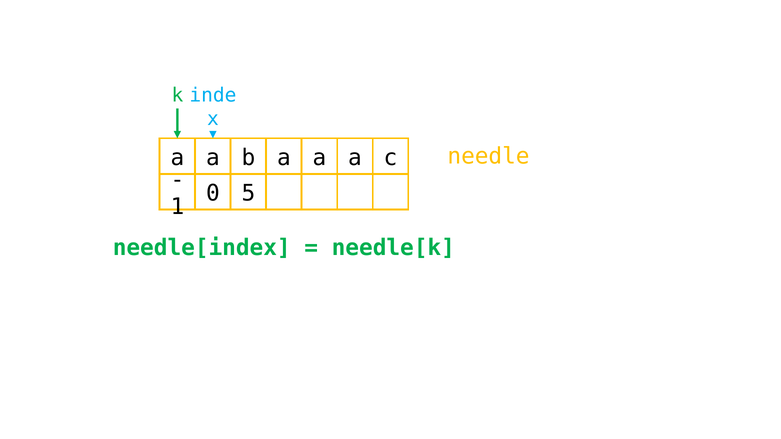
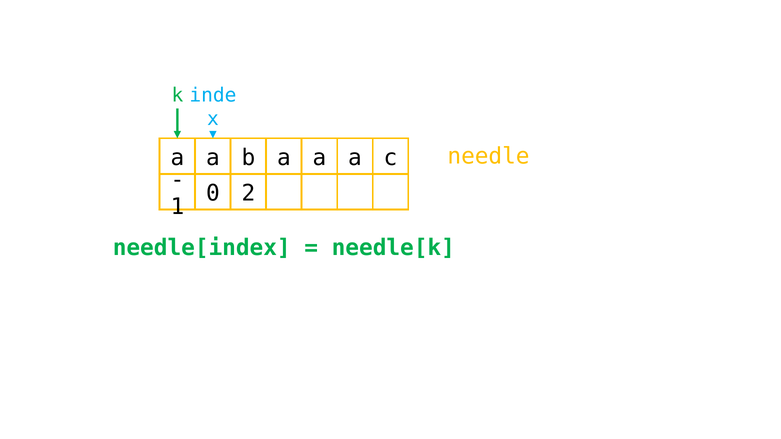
5: 5 -> 2 (248, 193)
